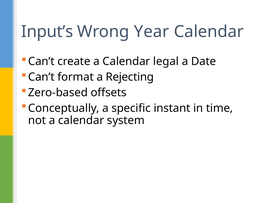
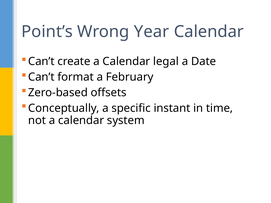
Input’s: Input’s -> Point’s (47, 32)
Rejecting: Rejecting -> February (130, 77)
